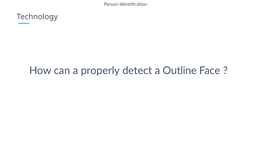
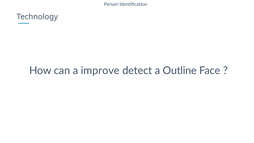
properly: properly -> improve (100, 71)
